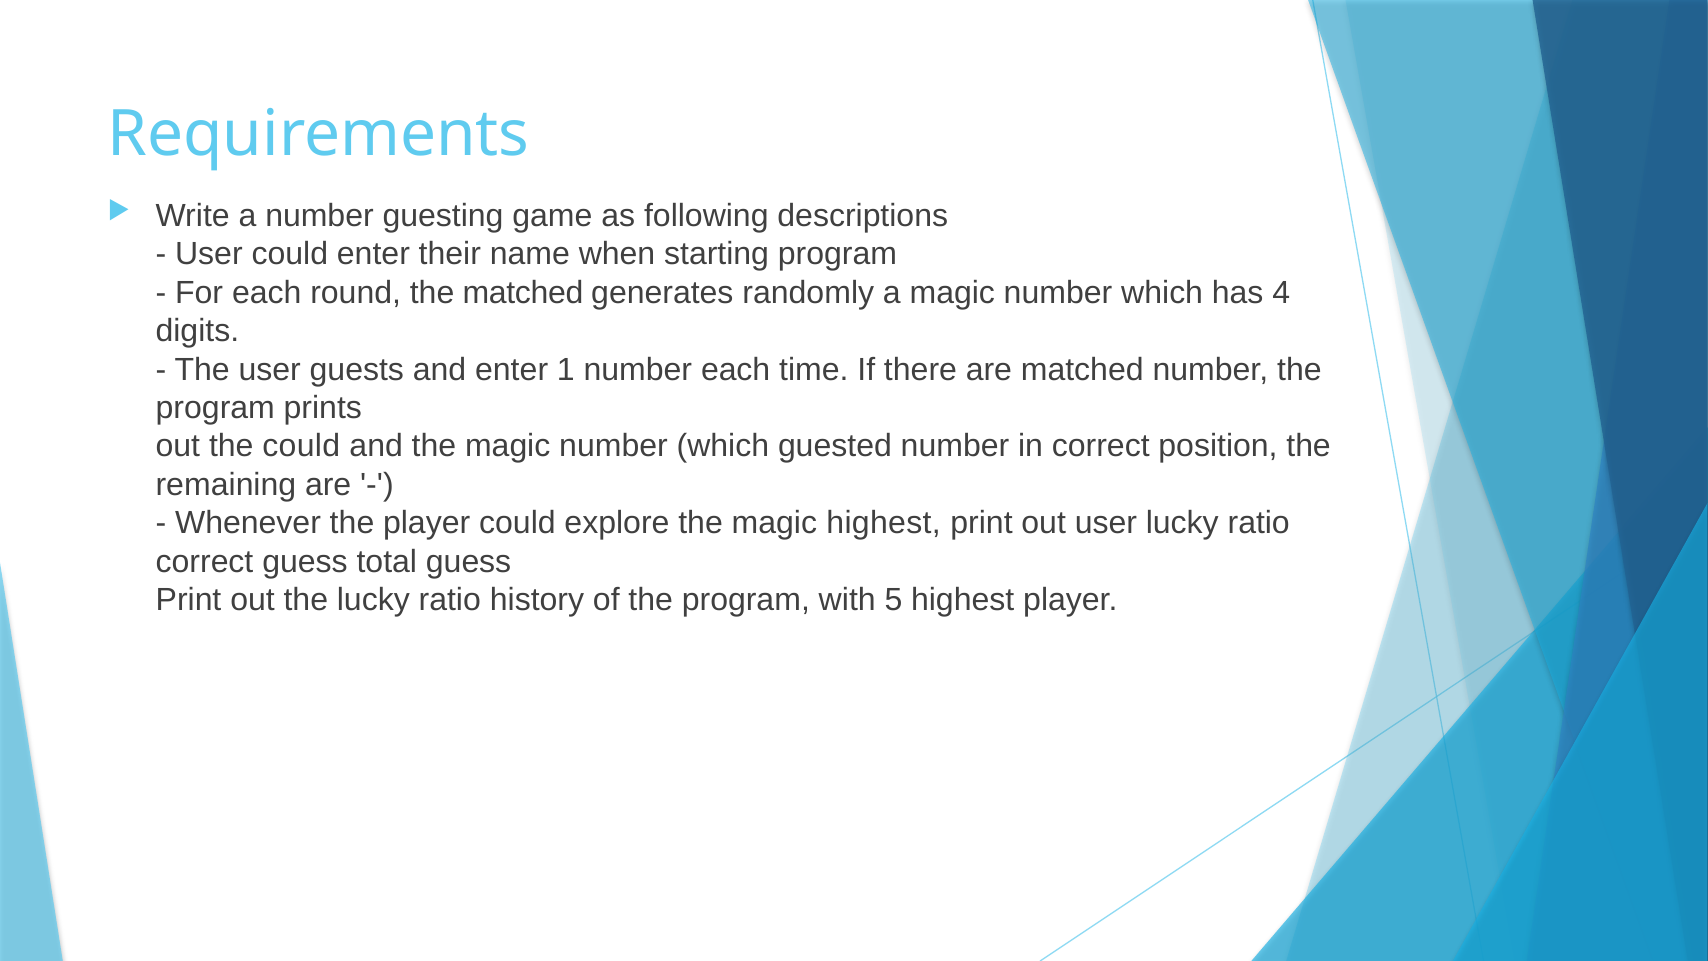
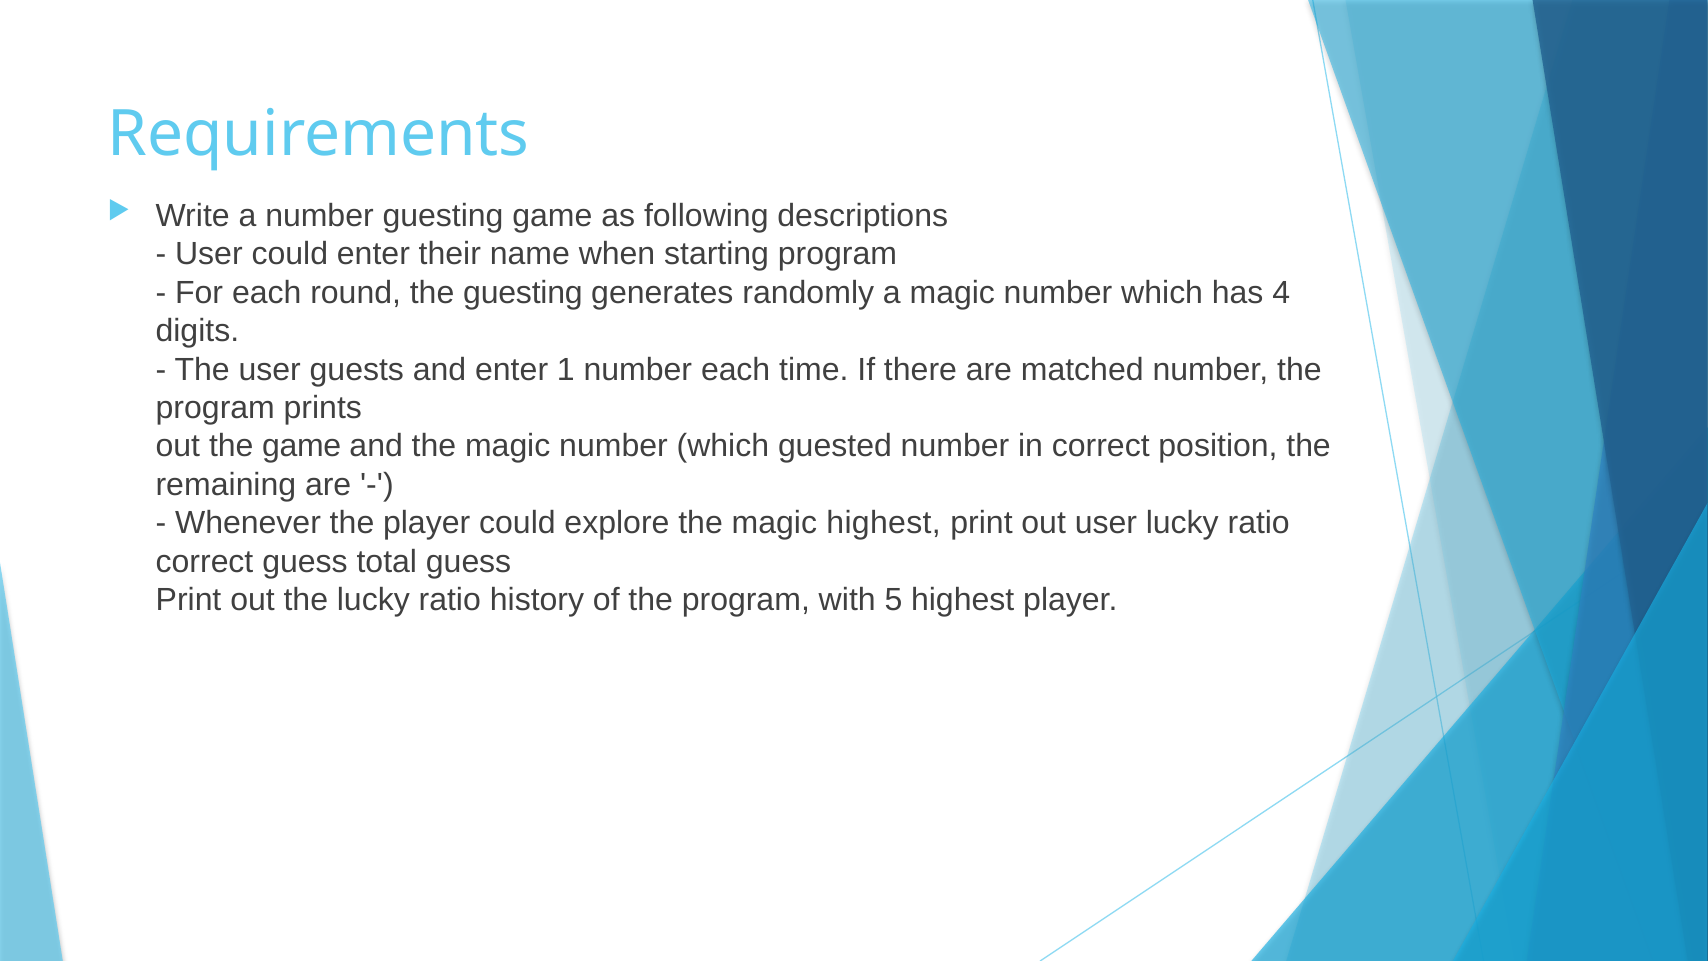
the matched: matched -> guesting (523, 293)
the could: could -> game (302, 446)
